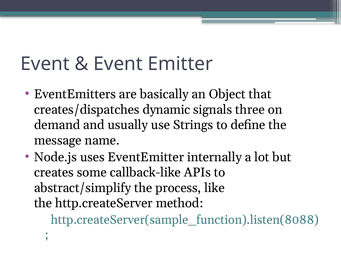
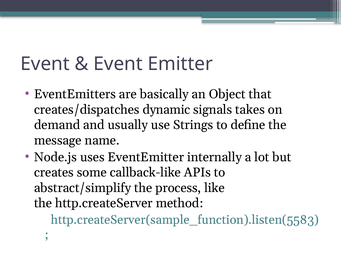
three: three -> takes (250, 109)
http.createServer(sample_function).listen(8088: http.createServer(sample_function).listen(8088 -> http.createServer(sample_function).listen(5583 (185, 220)
